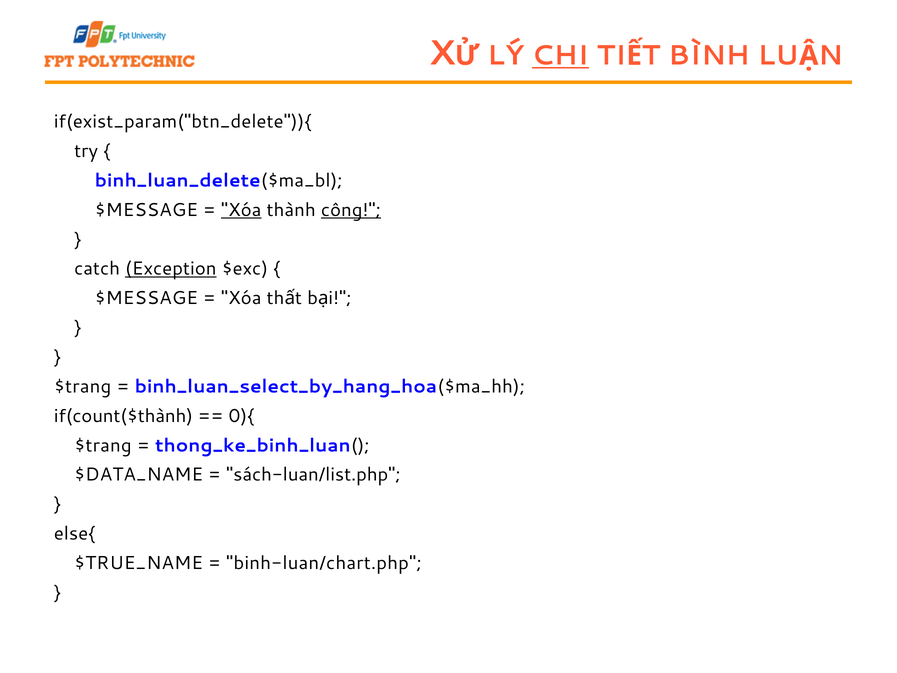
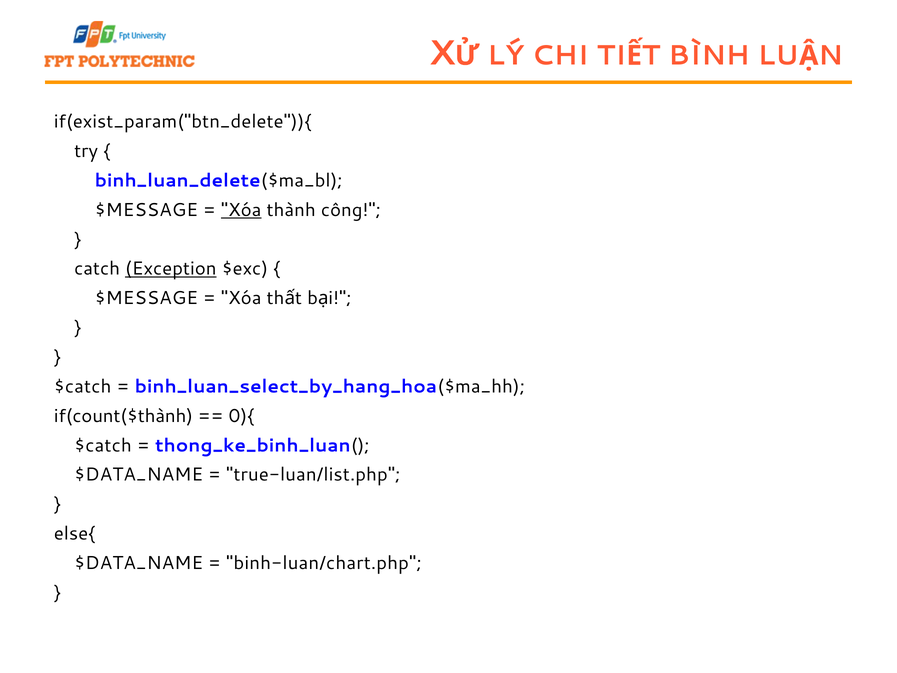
CHI underline: present -> none (560, 56)
công underline: present -> none (351, 210)
$trang: $trang -> $catch (83, 386)
$trang: $trang -> $catch (103, 445)
sách-luan/list.php: sách-luan/list.php -> true-luan/list.php (313, 475)
$TRUE_NAME: $TRUE_NAME -> $DATA_NAME (139, 563)
